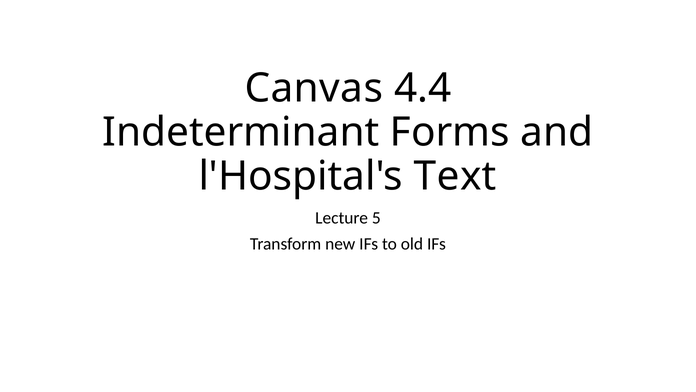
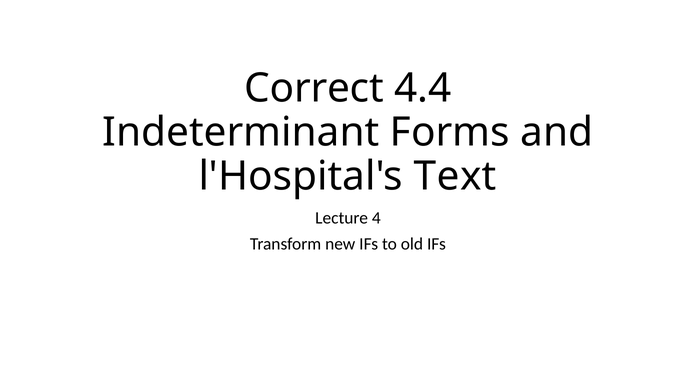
Canvas: Canvas -> Correct (314, 88)
5: 5 -> 4 (376, 218)
